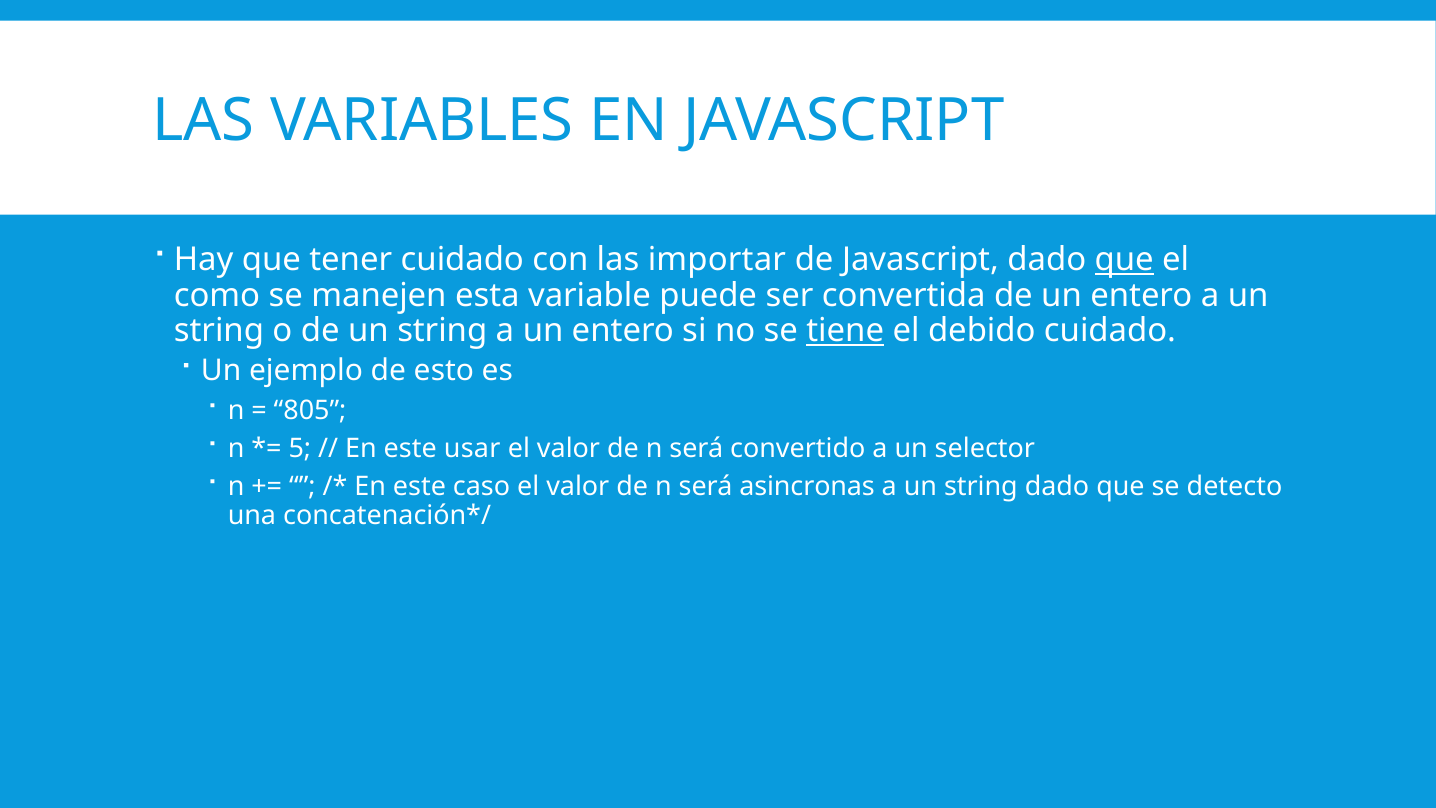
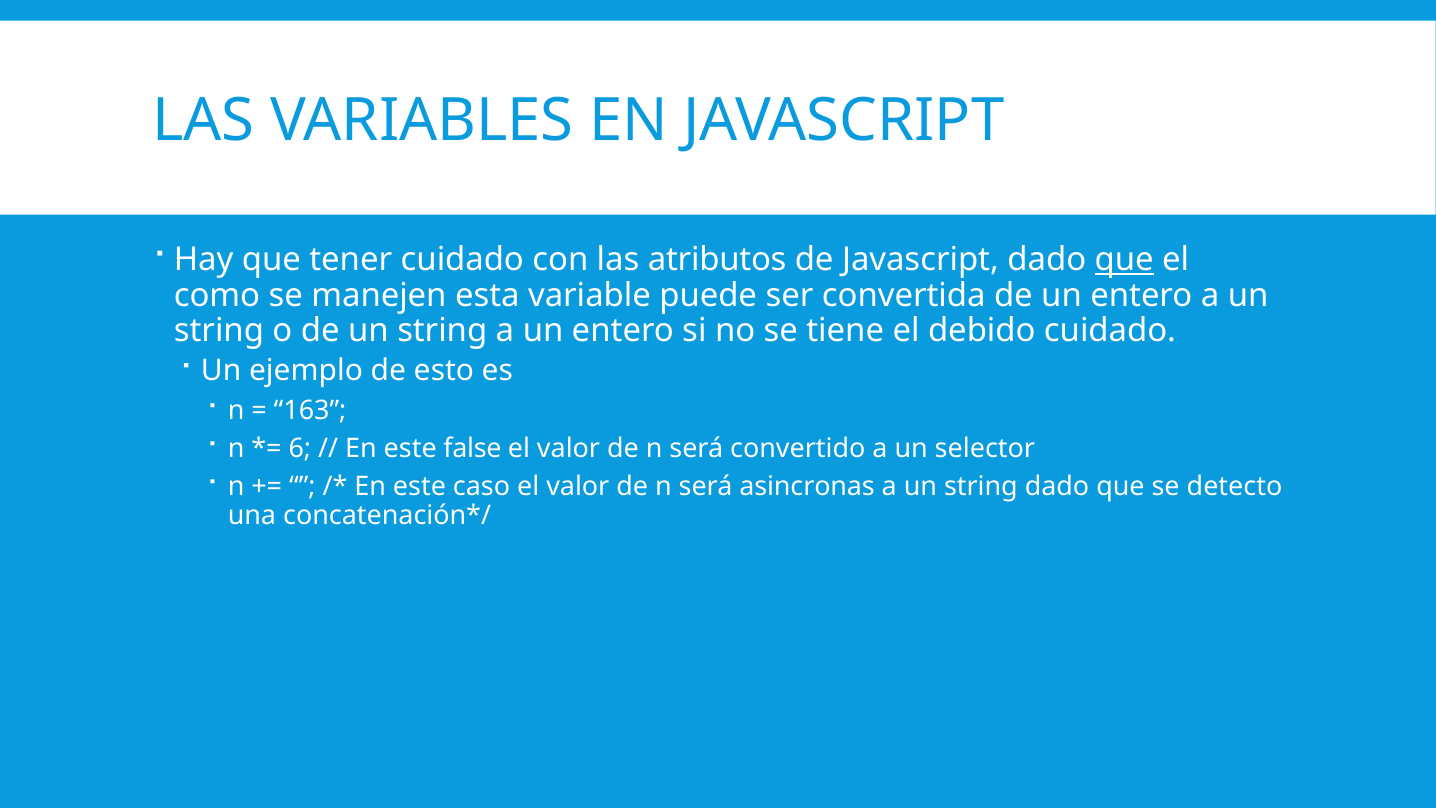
importar: importar -> atributos (717, 260)
tiene underline: present -> none (845, 331)
805: 805 -> 163 (310, 411)
5: 5 -> 6 (300, 449)
usar: usar -> false (472, 449)
